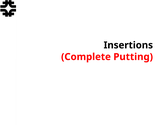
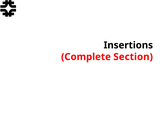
Putting: Putting -> Section (133, 57)
